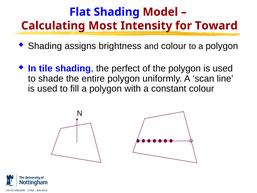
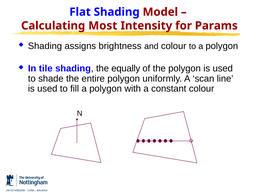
Toward: Toward -> Params (216, 26)
perfect: perfect -> equally (126, 68)
